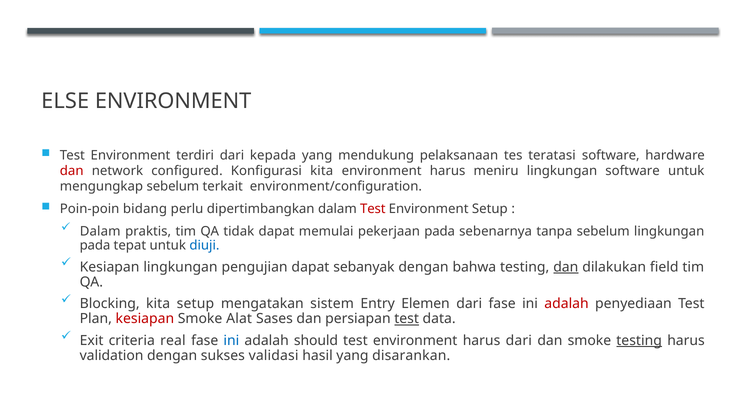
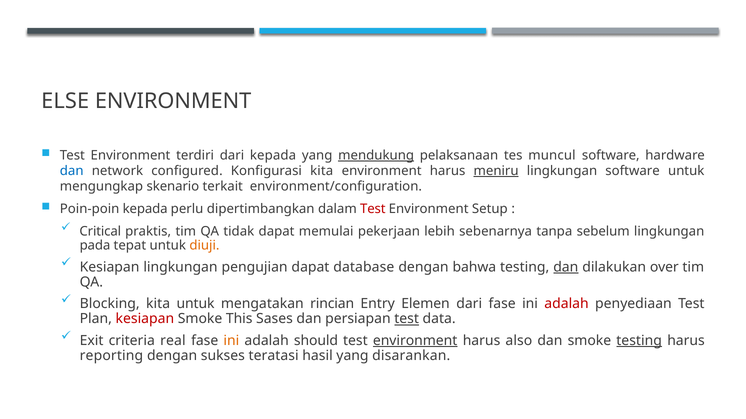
mendukung underline: none -> present (376, 155)
teratasi: teratasi -> muncul (552, 155)
dan colour: red -> blue (72, 171)
meniru underline: none -> present (496, 171)
mengungkap sebelum: sebelum -> skenario (173, 187)
Poin-poin bidang: bidang -> kepada (145, 209)
Dalam: Dalam -> Critical (100, 232)
pekerjaan pada: pada -> lebih (440, 232)
diuji colour: blue -> orange (204, 246)
sebanyak: sebanyak -> database (364, 267)
field: field -> over (664, 267)
kita setup: setup -> untuk (196, 304)
sistem: sistem -> rincian (332, 304)
Alat: Alat -> This (239, 319)
ini colour: blue -> orange (231, 341)
environment underline: none -> present (415, 341)
harus dari: dari -> also (519, 341)
validation: validation -> reporting (111, 356)
validasi: validasi -> teratasi (274, 356)
